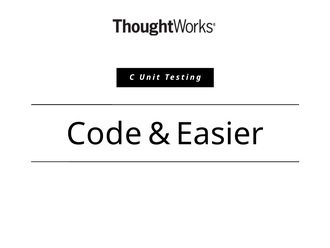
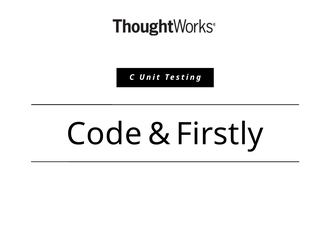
Easier: Easier -> Firstly (220, 134)
